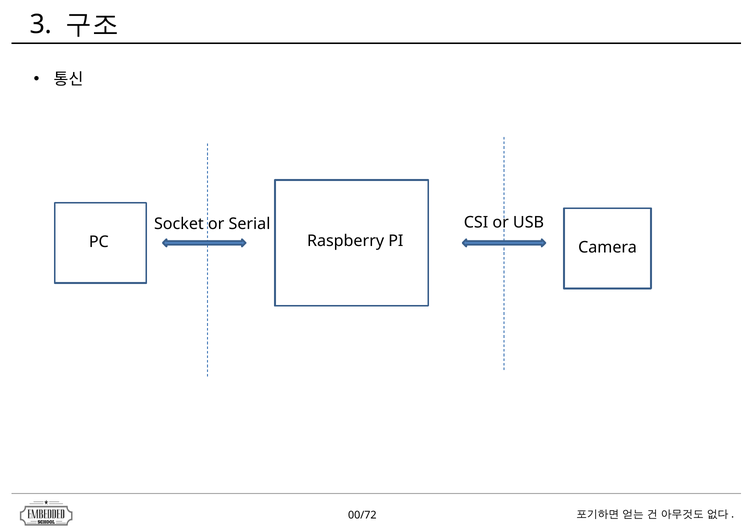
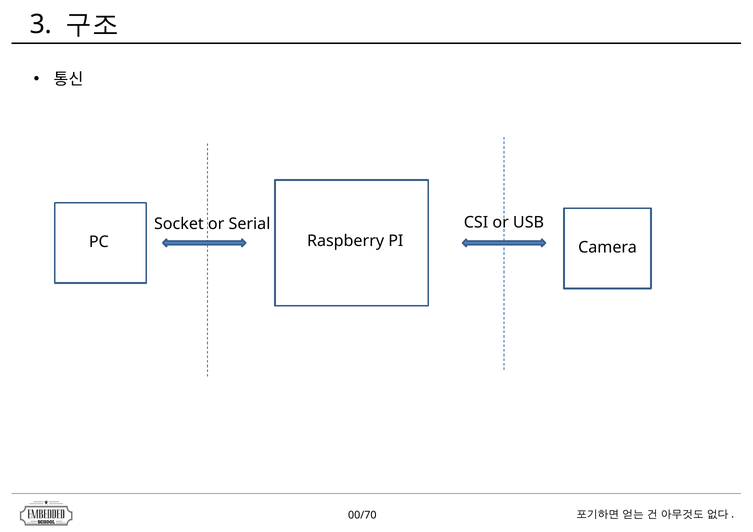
00/72: 00/72 -> 00/70 (362, 516)
